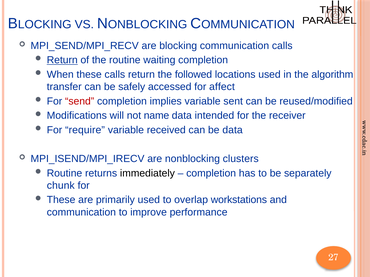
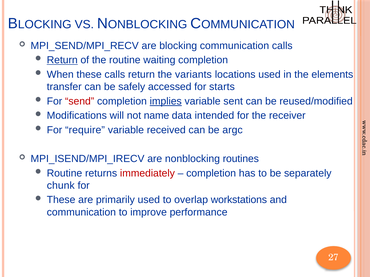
followed: followed -> variants (193, 75)
algorithm: algorithm -> elements (332, 75)
affect: affect -> starts (222, 87)
implies underline: none -> present (166, 101)
be data: data -> argc (233, 130)
clusters: clusters -> routines (241, 159)
immediately colour: black -> red (147, 173)
